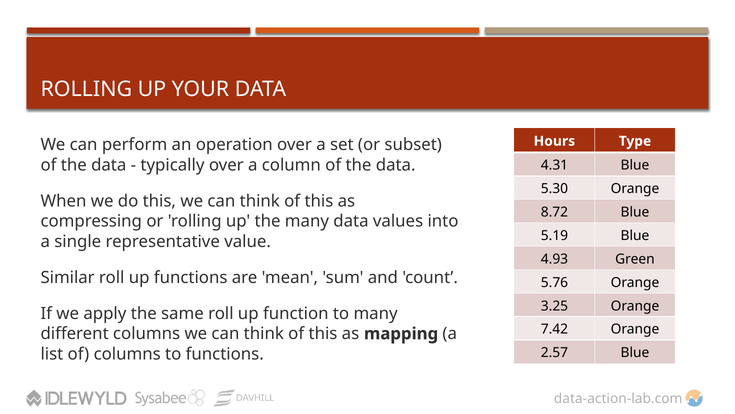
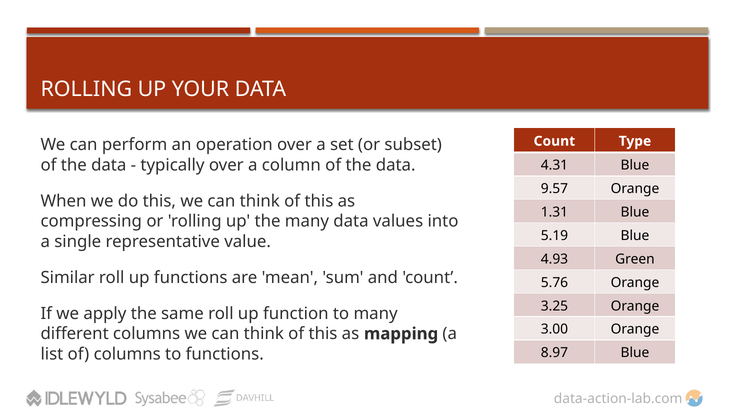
Hours: Hours -> Count (554, 141)
5.30: 5.30 -> 9.57 (554, 189)
8.72: 8.72 -> 1.31 (554, 212)
7.42: 7.42 -> 3.00 (554, 329)
2.57: 2.57 -> 8.97 (554, 352)
